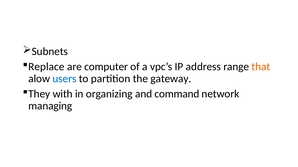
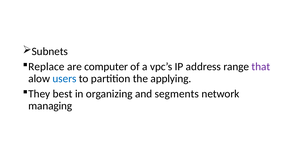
that colour: orange -> purple (261, 67)
gateway: gateway -> applying (171, 79)
with: with -> best (63, 94)
command: command -> segments (177, 94)
